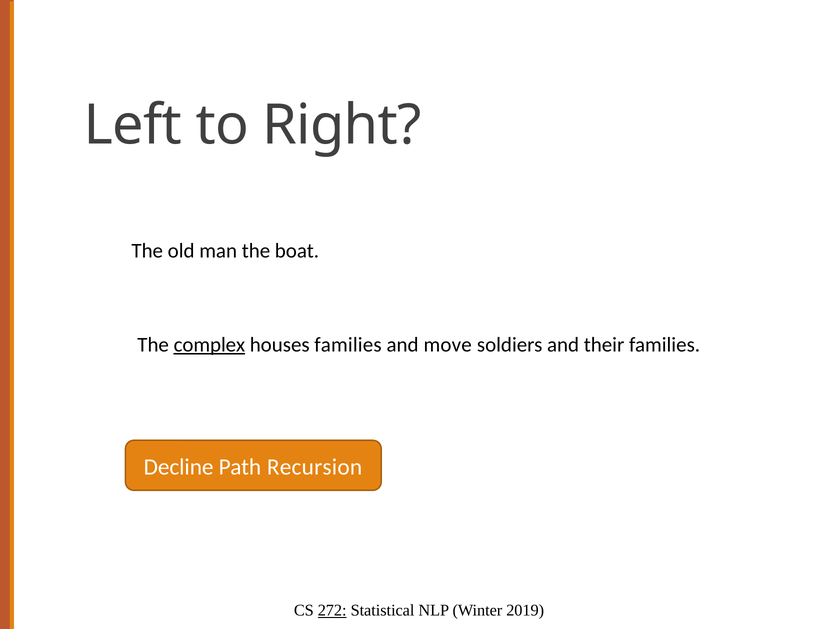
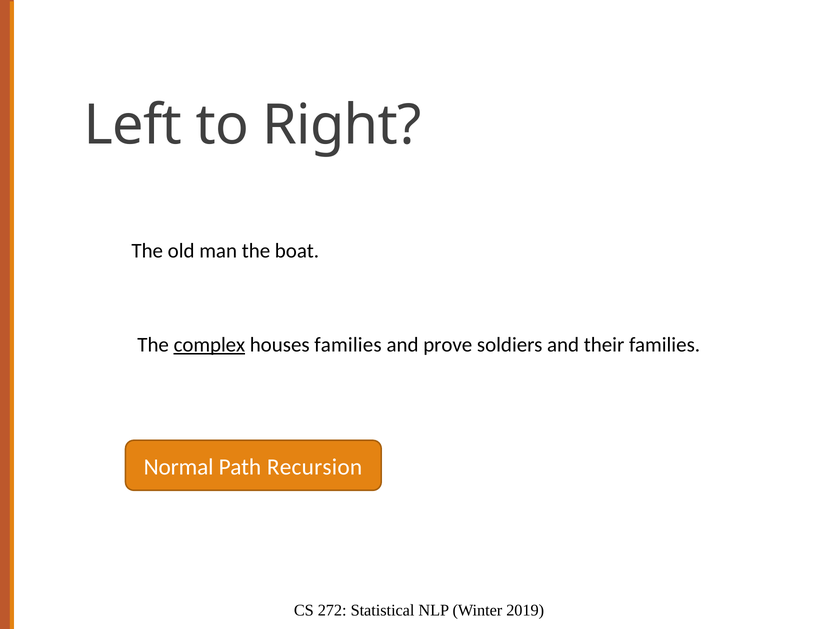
move: move -> prove (448, 344)
Decline: Decline -> Normal (179, 467)
272 underline: present -> none (332, 610)
